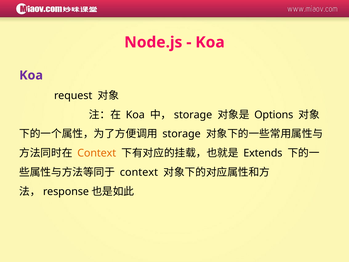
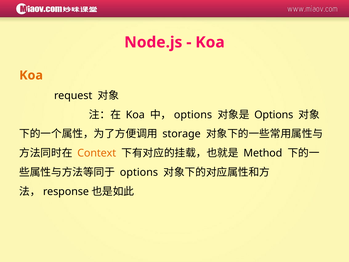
Koa colour: purple -> orange (31, 75)
storage: storage -> options (193, 115)
Extends: Extends -> Method (263, 153)
context: context -> options (139, 172)
